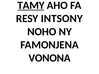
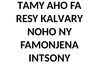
TAMY underline: present -> none (31, 5)
INTSONY: INTSONY -> KALVARY (62, 19)
VONONA: VONONA -> INTSONY (49, 58)
